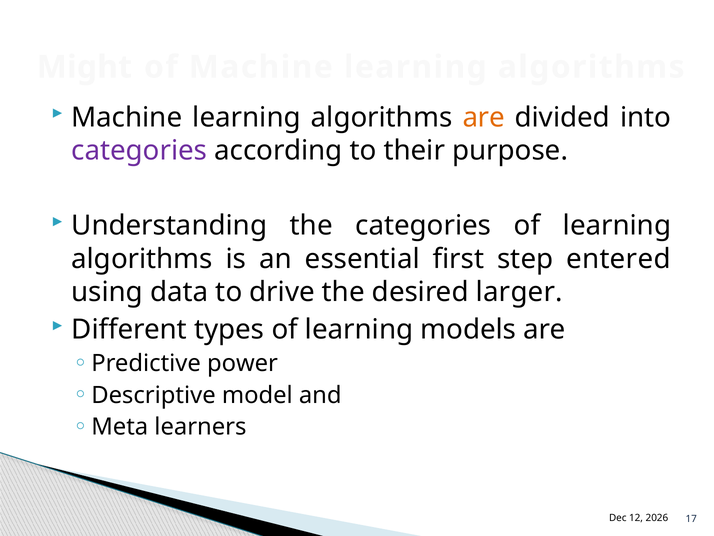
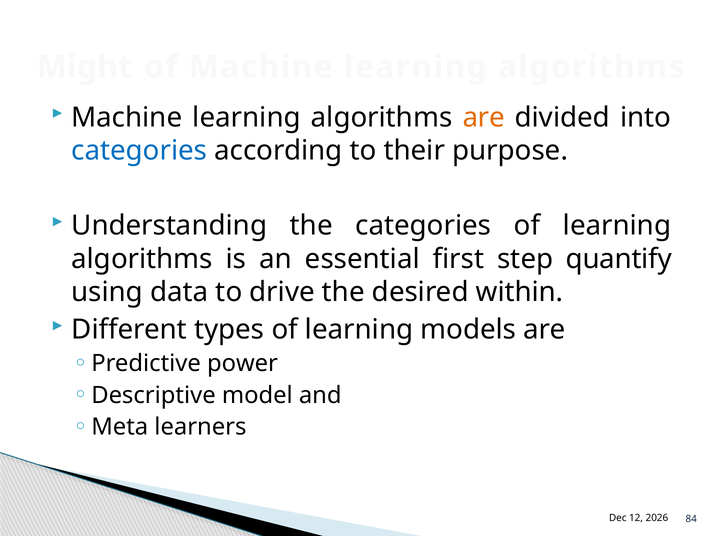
categories colour: purple -> blue (139, 151)
entered: entered -> quantify (619, 259)
larger: larger -> within (520, 292)
17: 17 -> 84 (691, 519)
